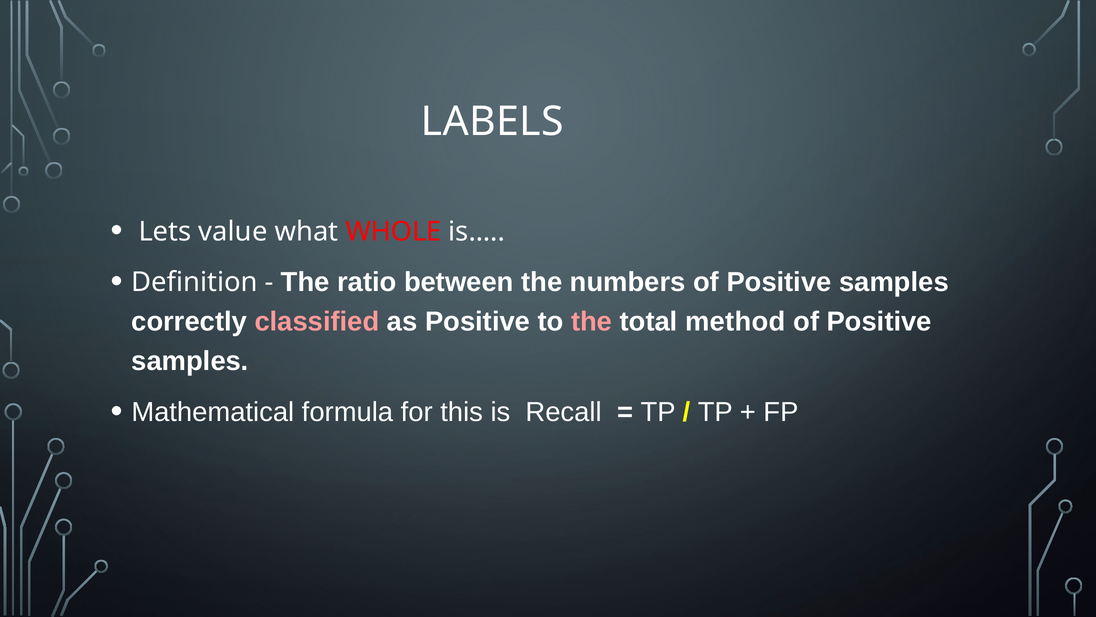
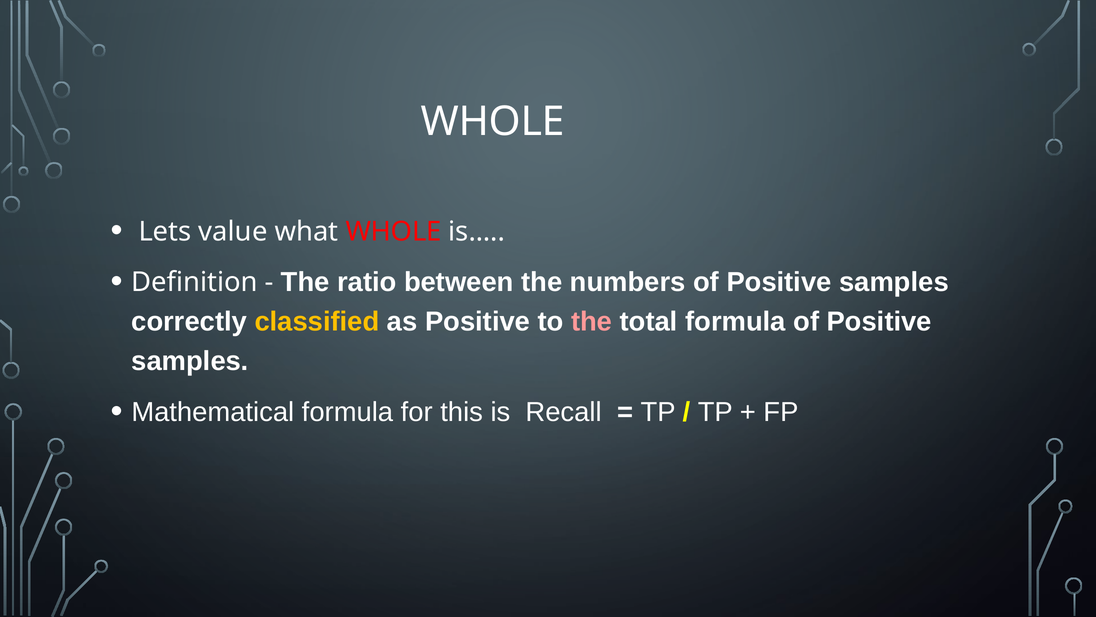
LABELS: LABELS -> WHOLE (493, 122)
classified colour: pink -> yellow (317, 322)
total method: method -> formula (735, 322)
